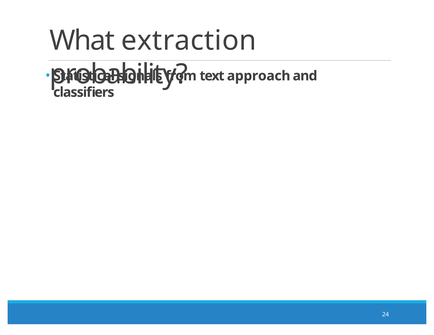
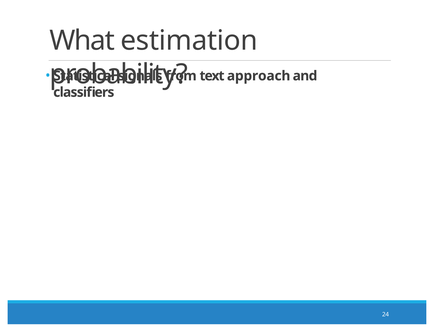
extraction: extraction -> estimation (189, 41)
